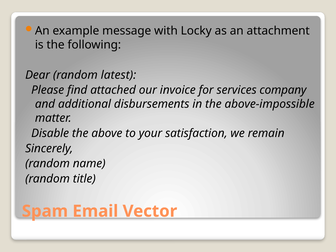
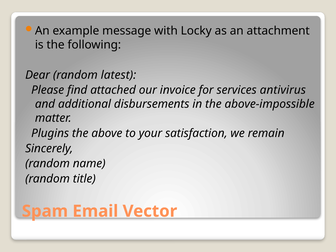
company: company -> antivirus (283, 90)
Disable: Disable -> Plugins (50, 133)
